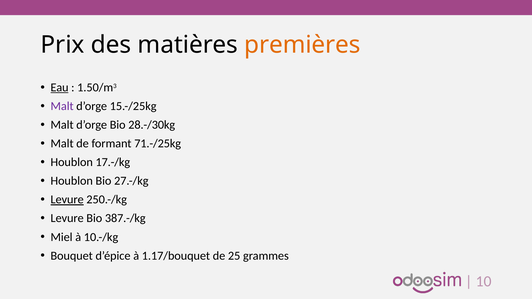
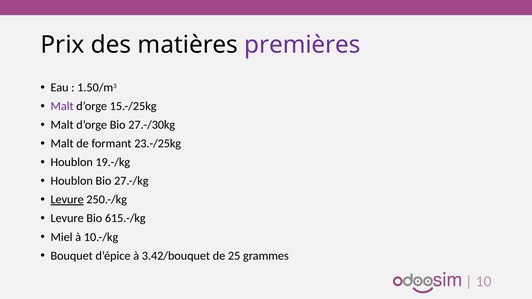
premières colour: orange -> purple (302, 45)
Eau underline: present -> none (60, 88)
28.-/30kg: 28.-/30kg -> 27.-/30kg (152, 125)
71.-/25kg: 71.-/25kg -> 23.-/25kg (158, 144)
17.-/kg: 17.-/kg -> 19.-/kg (113, 162)
387.-/kg: 387.-/kg -> 615.-/kg (125, 218)
1.17/bouquet: 1.17/bouquet -> 3.42/bouquet (176, 256)
